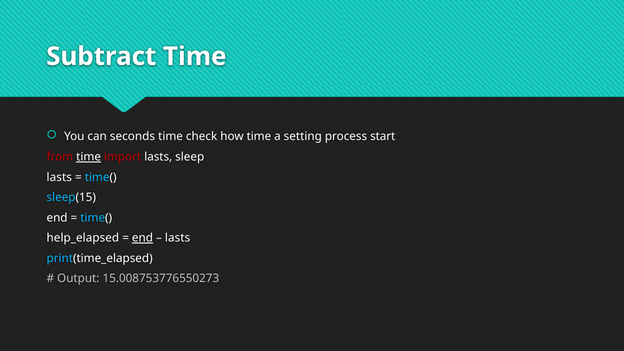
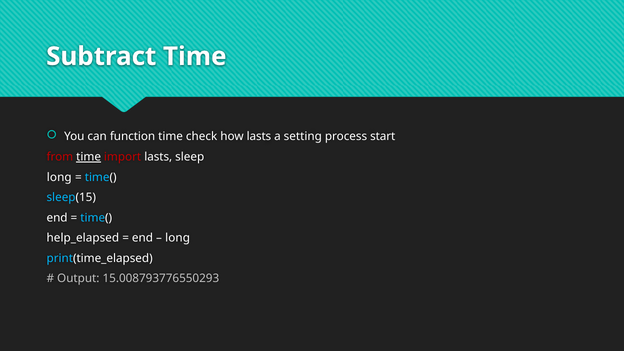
seconds: seconds -> function (133, 137)
how time: time -> lasts (259, 137)
lasts: lasts -> long (59, 177)
end underline: present -> none (142, 238)
lasts: lasts -> long (178, 238)
15.008753776550273: 15.008753776550273 -> 15.008793776550293 (161, 279)
